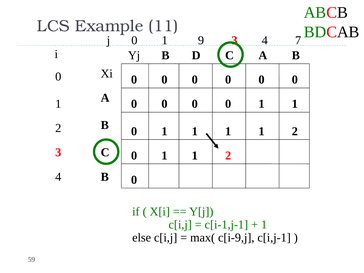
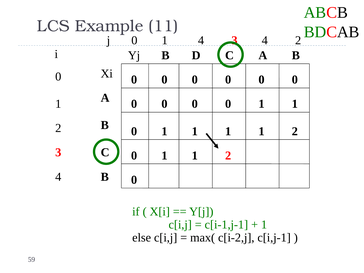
1 9: 9 -> 4 (201, 40)
4 7: 7 -> 2 (298, 40)
c[i-9,j: c[i-9,j -> c[i-2,j (236, 238)
